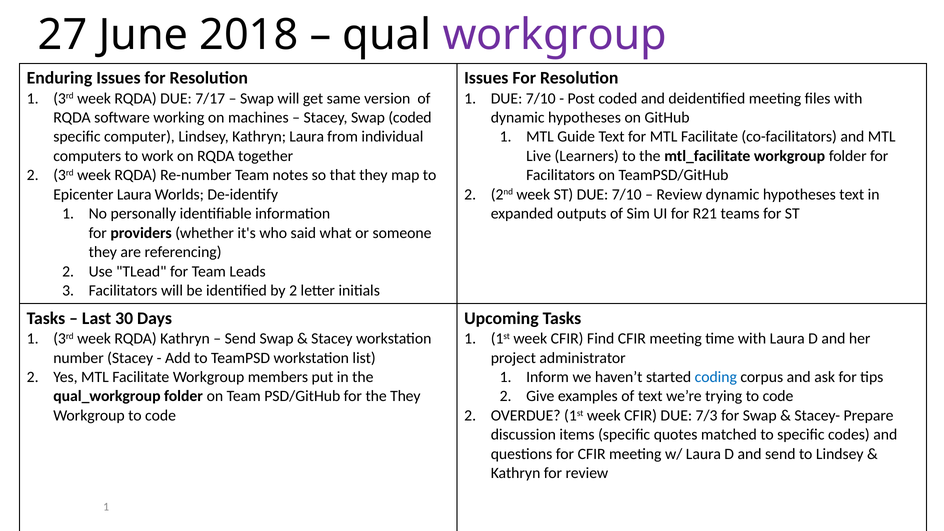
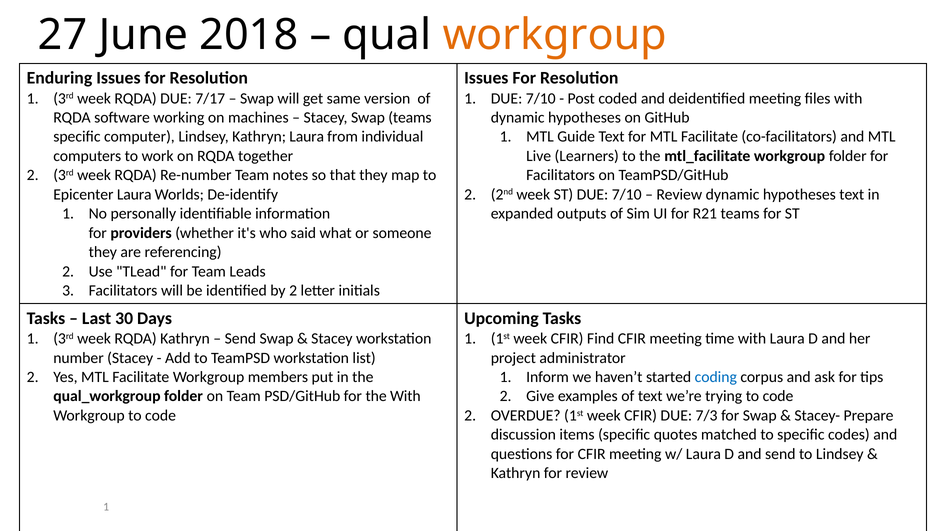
workgroup colour: purple -> orange (555, 35)
Swap coded: coded -> teams (410, 118)
the They: They -> With (405, 396)
